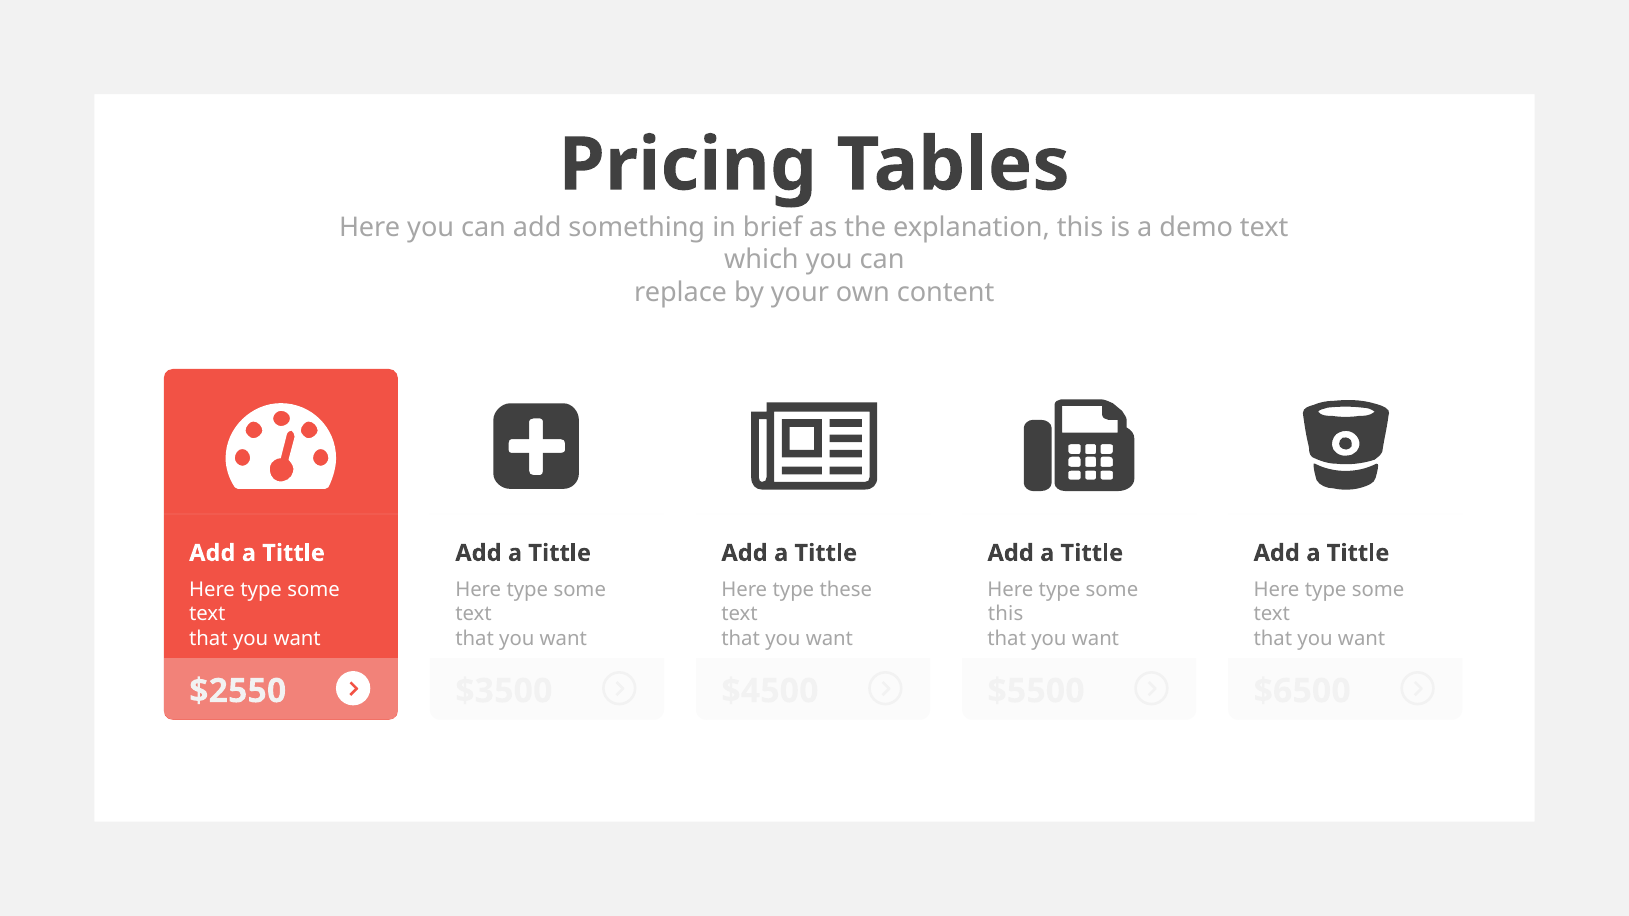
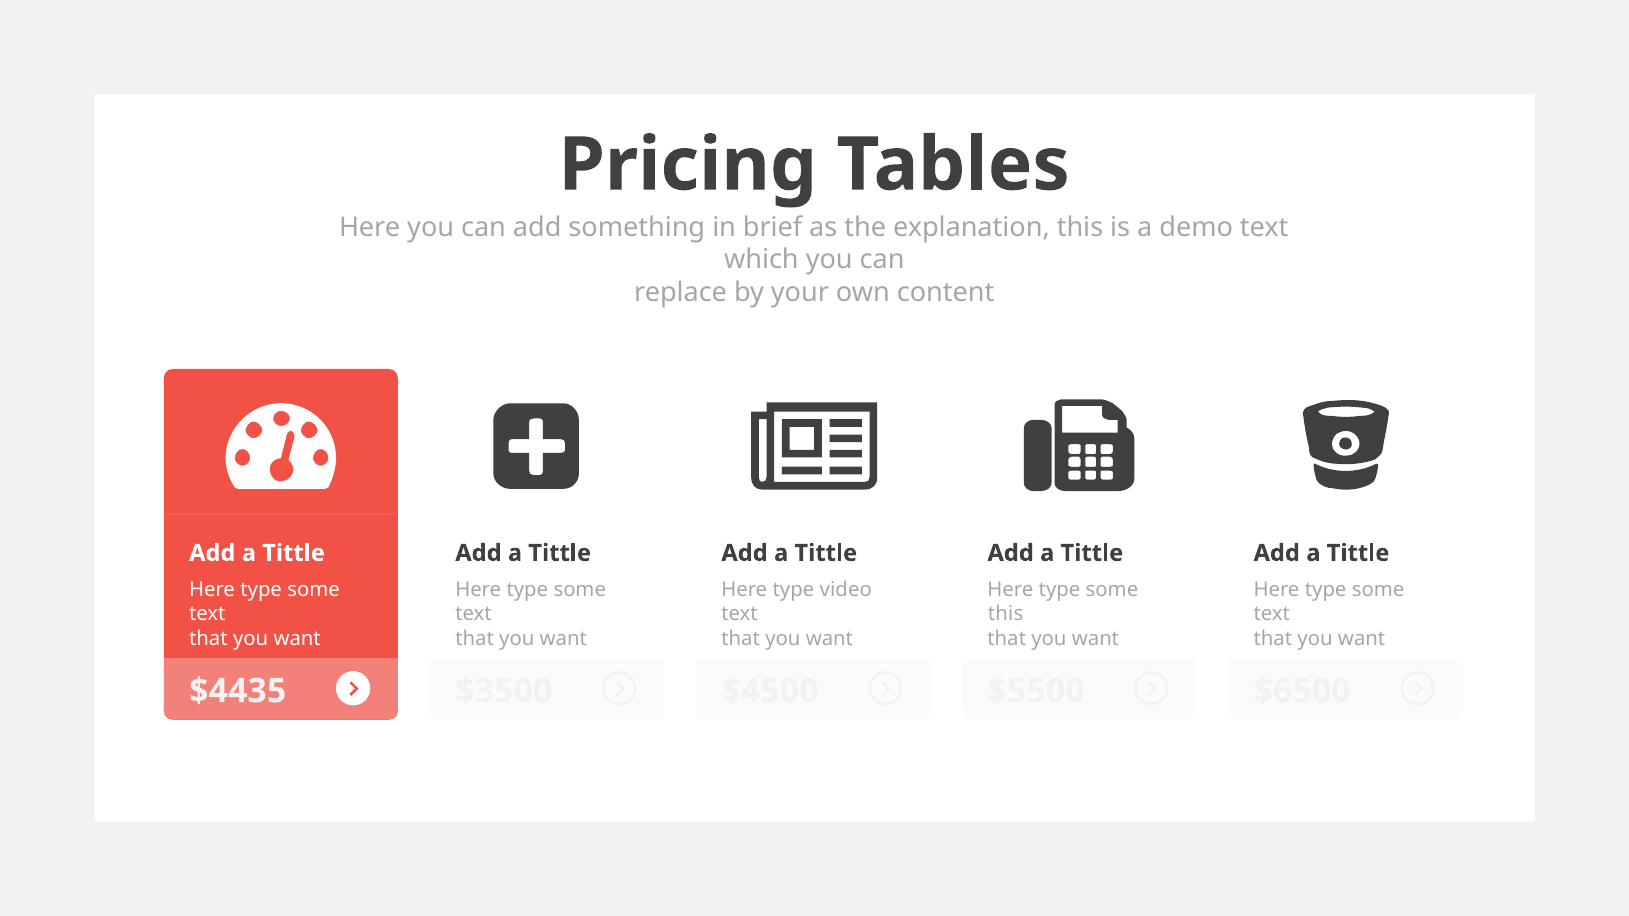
these: these -> video (846, 590)
$2550: $2550 -> $4435 (238, 691)
